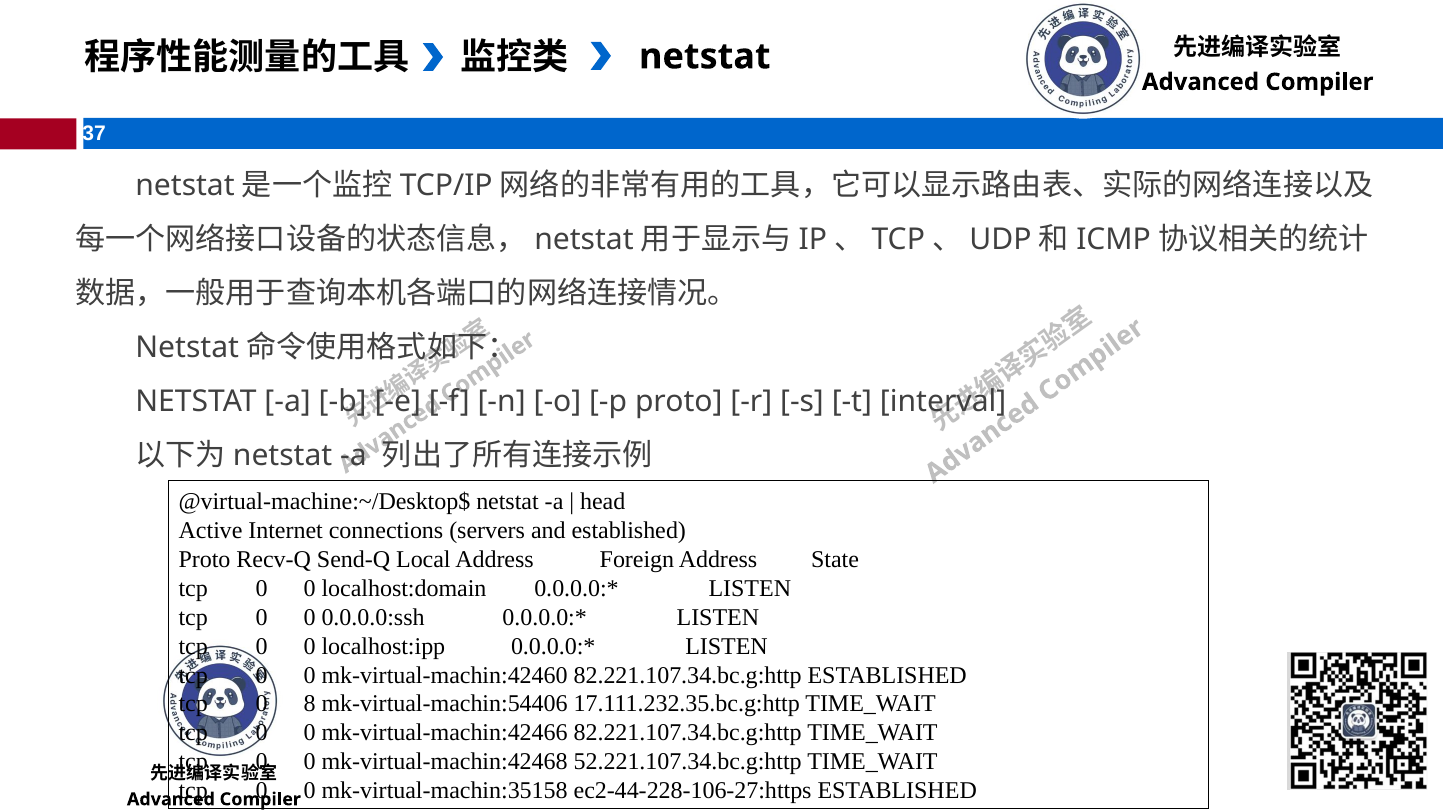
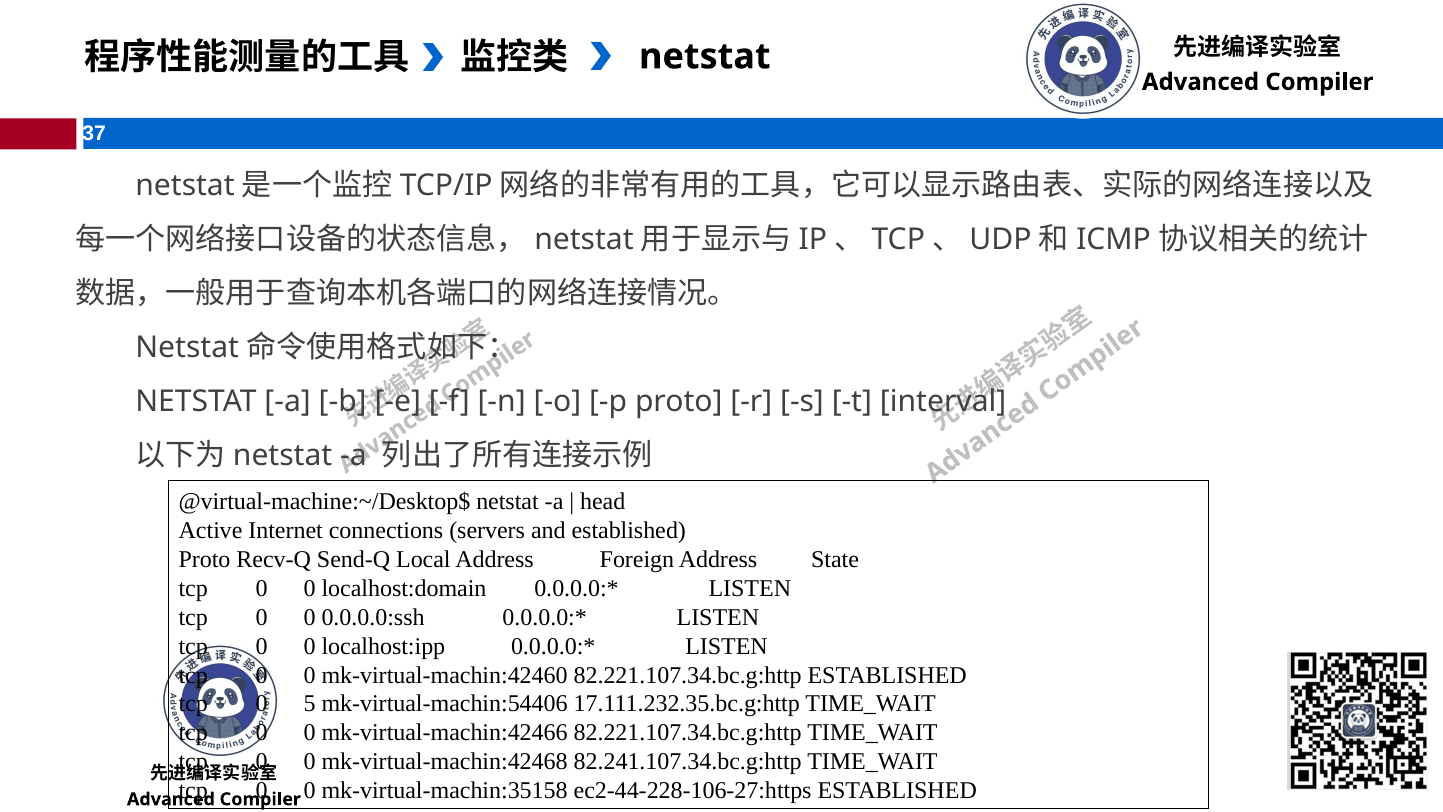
8: 8 -> 5 (310, 704)
52.221.107.34.bc.g:http: 52.221.107.34.bc.g:http -> 82.241.107.34.bc.g:http (688, 761)
